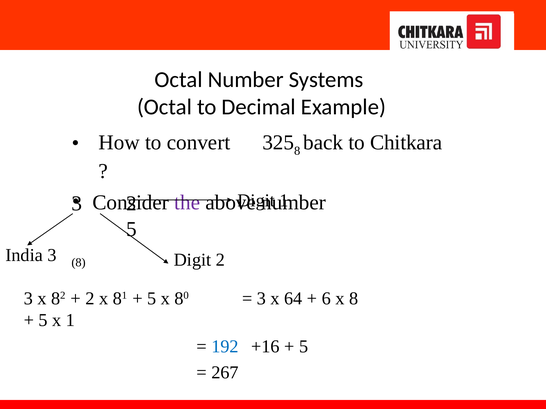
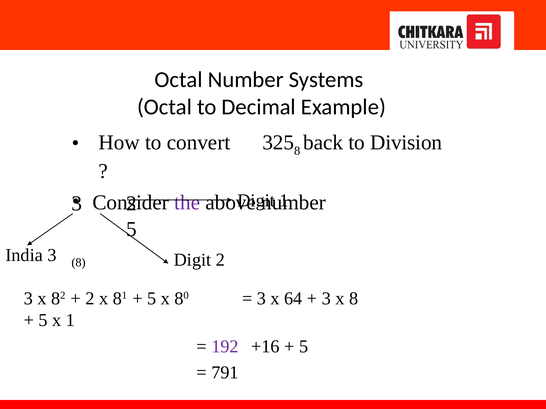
Chitkara: Chitkara -> Division (406, 143)
6: 6 -> 3 (326, 299)
192 colour: blue -> purple (225, 347)
267: 267 -> 791 (225, 373)
